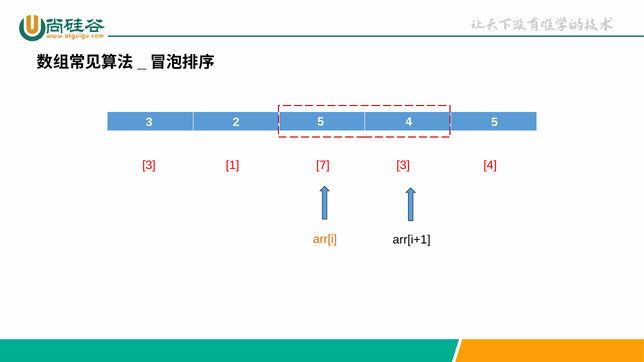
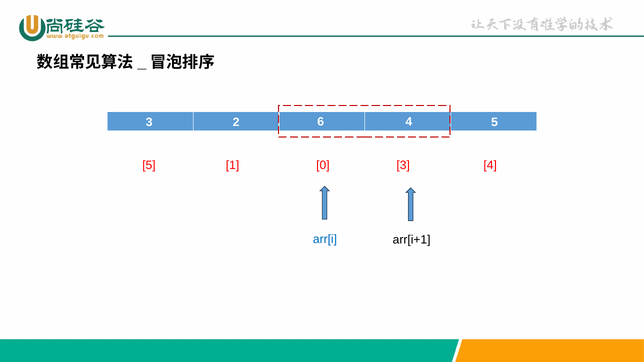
2 5: 5 -> 6 (321, 122)
3: 3 -> 5 (149, 165)
7: 7 -> 0 (323, 165)
arr[i colour: orange -> blue (325, 240)
